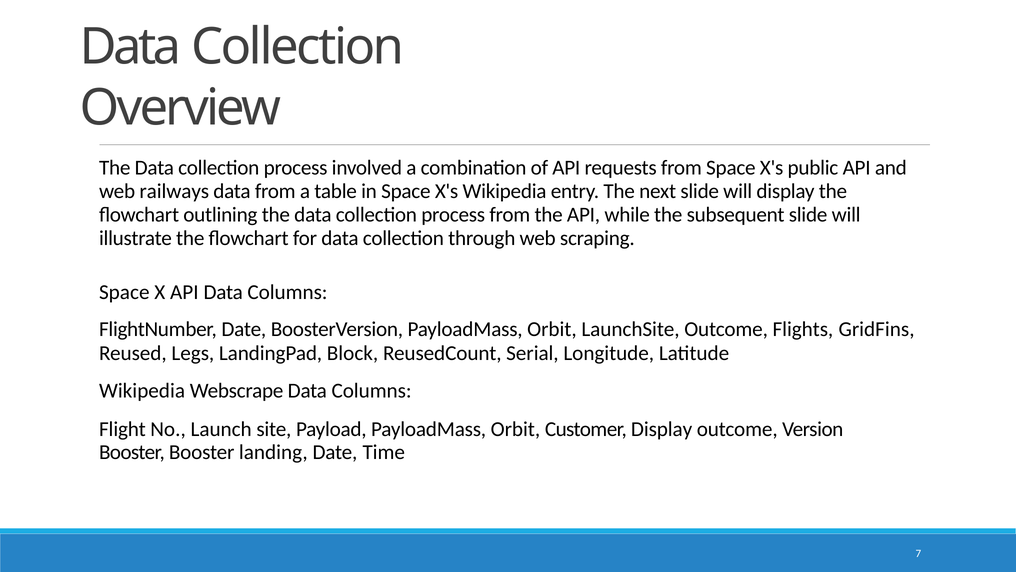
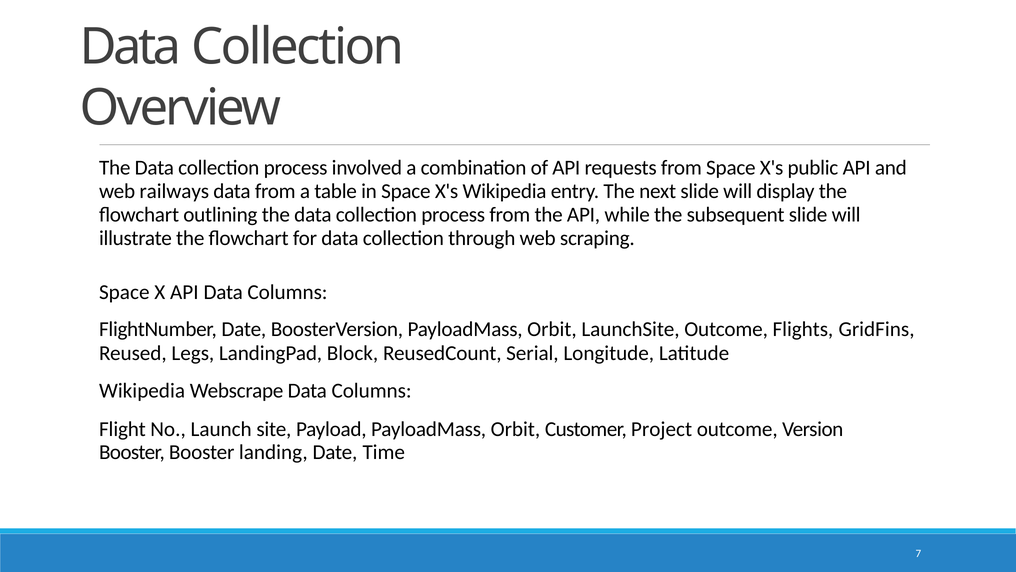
Customer Display: Display -> Project (662, 429)
